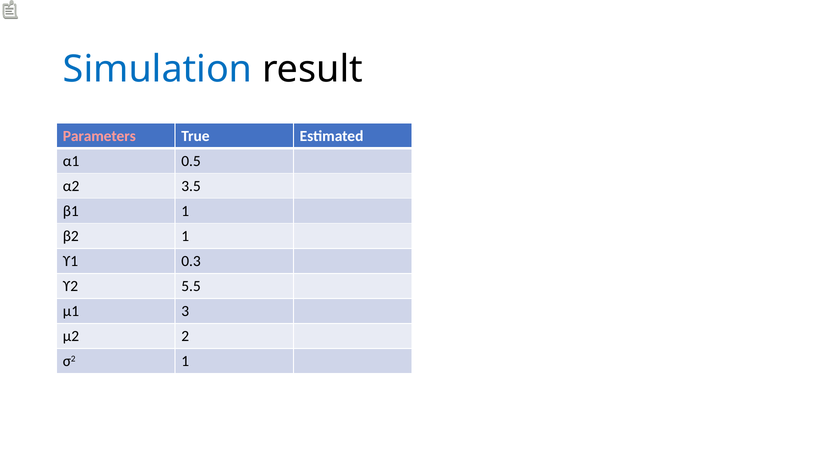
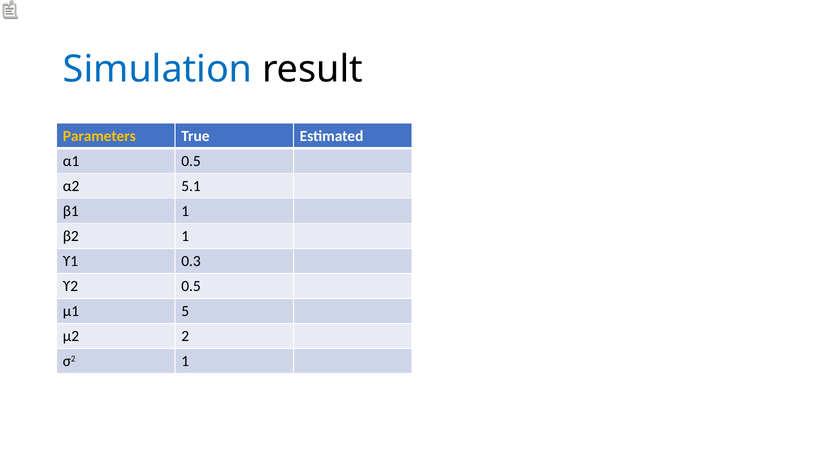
Parameters colour: pink -> yellow (99, 136)
3.5: 3.5 -> 5.1 (191, 186)
ϒ2 5.5: 5.5 -> 0.5 (191, 286)
3: 3 -> 5 (185, 312)
